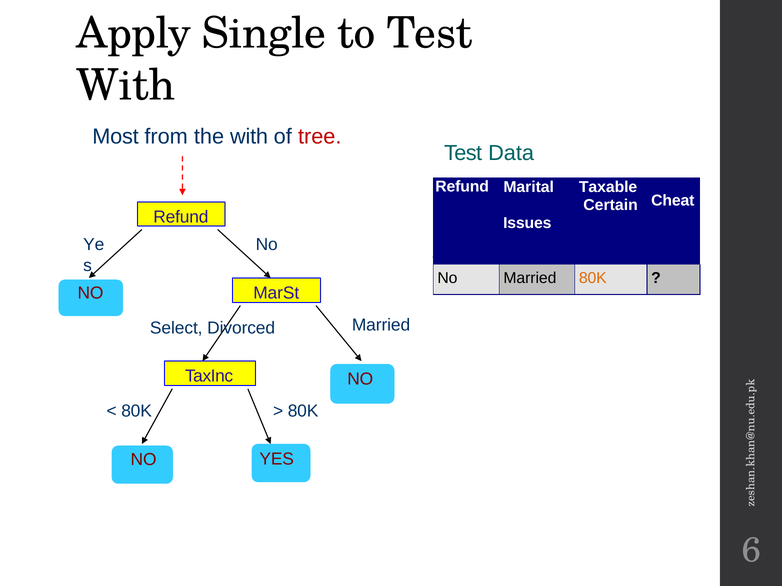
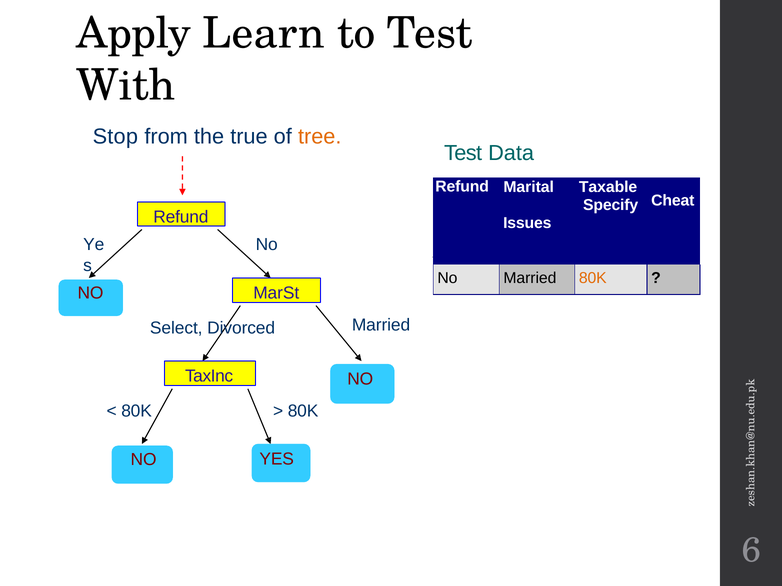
Single: Single -> Learn (264, 34)
Most: Most -> Stop (115, 136)
the with: with -> true (249, 136)
tree colour: red -> orange (320, 136)
Certain: Certain -> Specify (611, 205)
